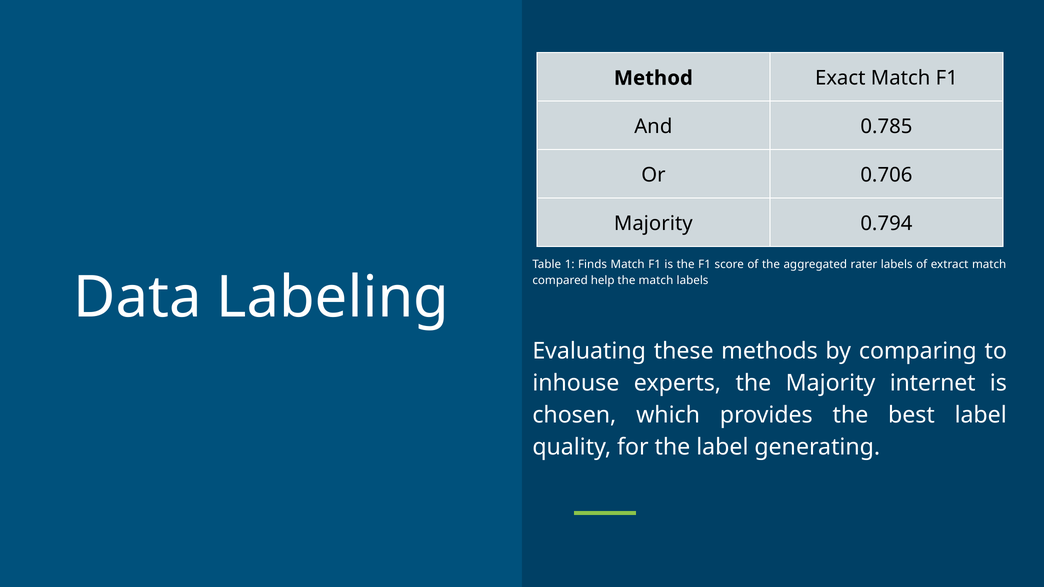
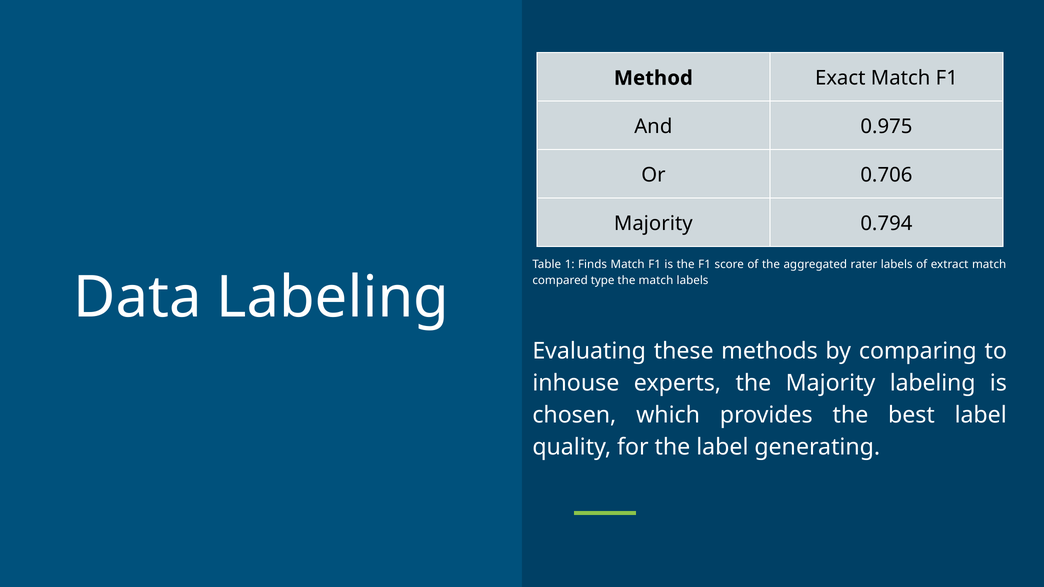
0.785: 0.785 -> 0.975 (886, 127)
help: help -> type (603, 280)
Majority internet: internet -> labeling (933, 383)
